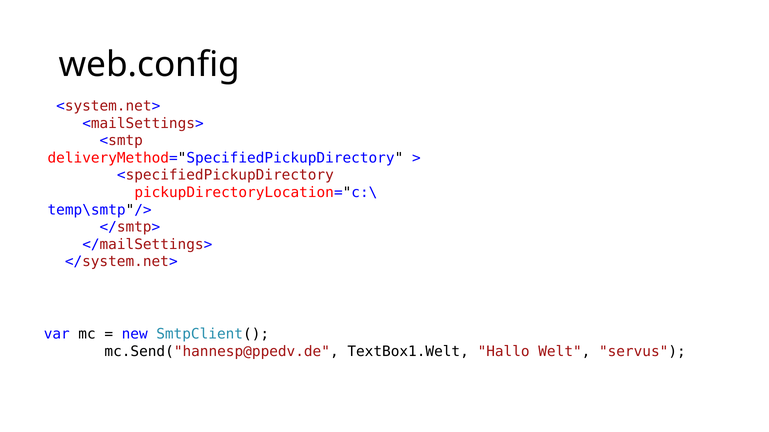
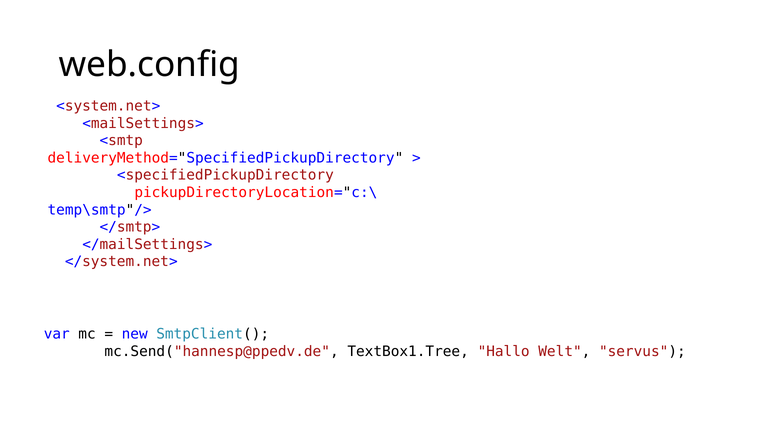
TextBox1.Welt: TextBox1.Welt -> TextBox1.Tree (408, 352)
